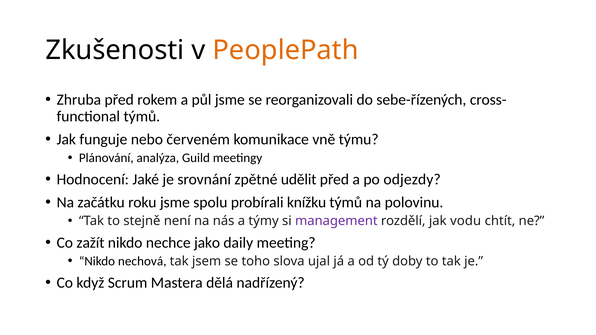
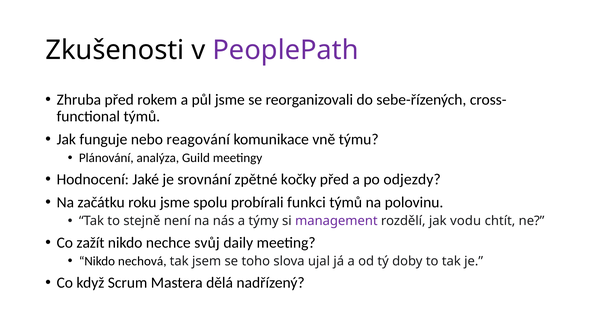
PeoplePath colour: orange -> purple (286, 50)
červeném: červeném -> reagování (198, 139)
udělit: udělit -> kočky (299, 180)
knížku: knížku -> funkci (306, 203)
jako: jako -> svůj (207, 243)
